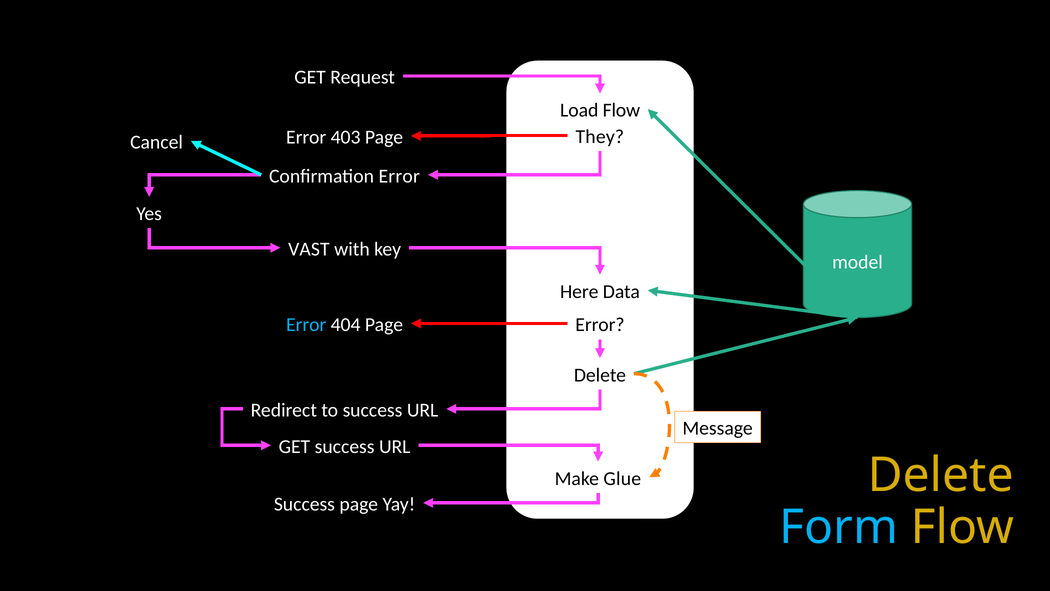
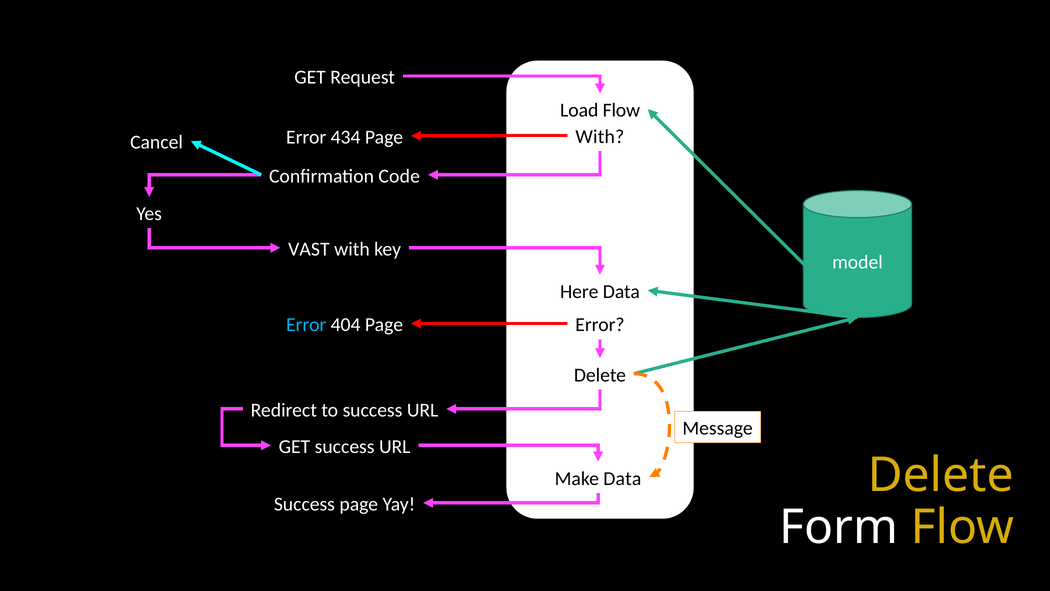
They: They -> With (600, 137)
403: 403 -> 434 (346, 137)
Confirmation Error: Error -> Code (399, 176)
Make Glue: Glue -> Data (622, 478)
Form colour: light blue -> white (839, 527)
